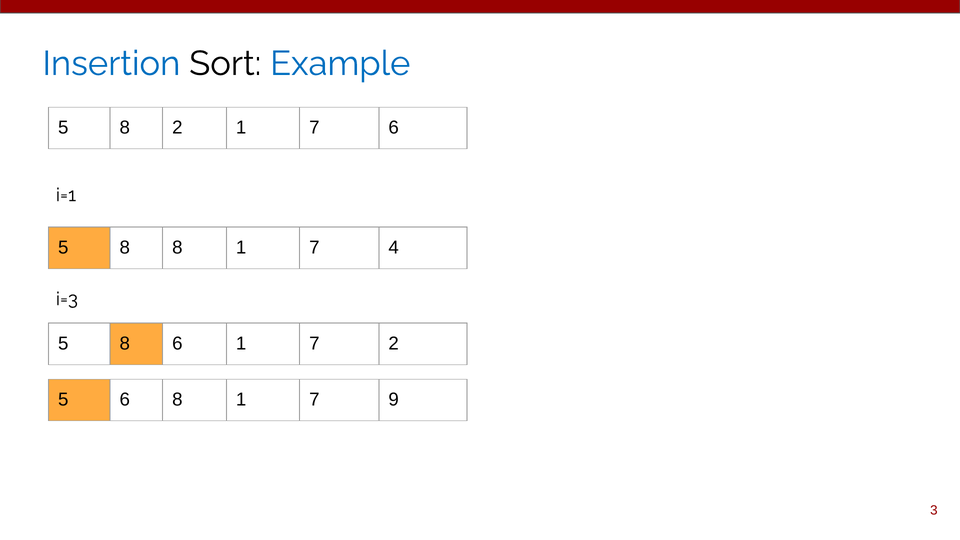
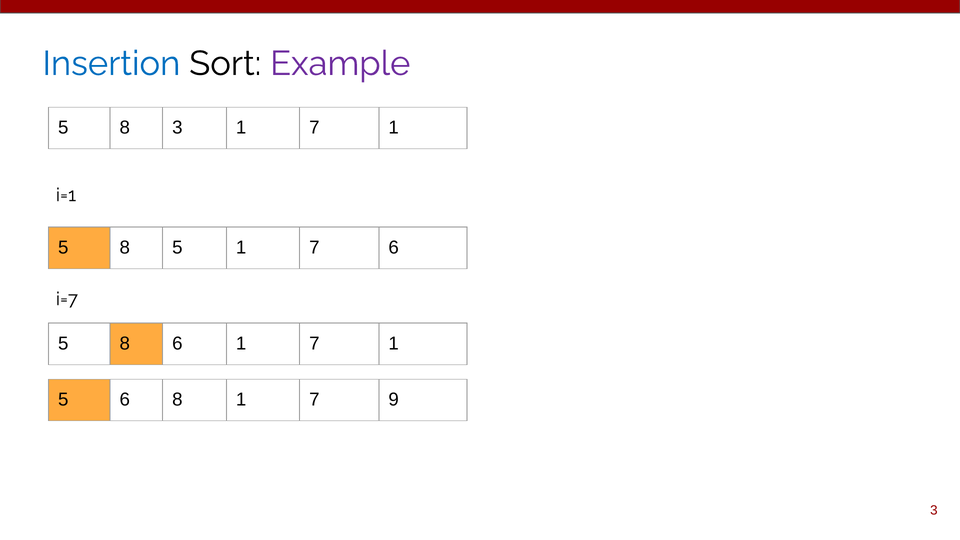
Example colour: blue -> purple (340, 64)
8 2: 2 -> 3 (177, 128)
6: 6 -> 1 (394, 128)
8 8: 8 -> 5 (177, 248)
7 4: 4 -> 6 (394, 248)
i=3: i=3 -> i=7 (67, 299)
6 1 7 2: 2 -> 1 (394, 344)
